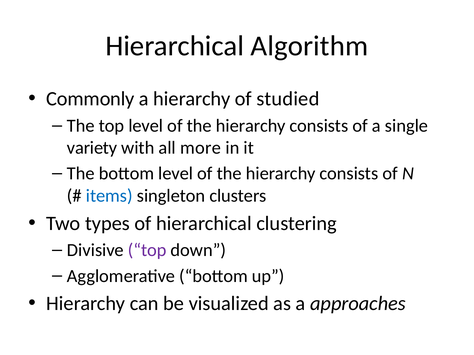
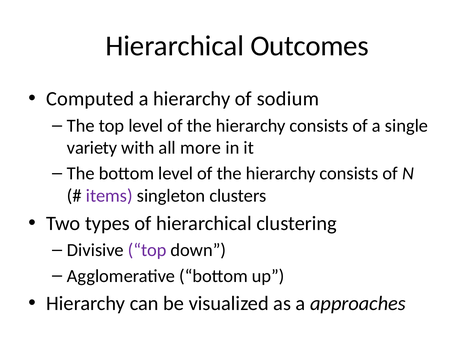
Algorithm: Algorithm -> Outcomes (310, 46)
Commonly: Commonly -> Computed (90, 99)
studied: studied -> sodium (288, 99)
items colour: blue -> purple (109, 196)
